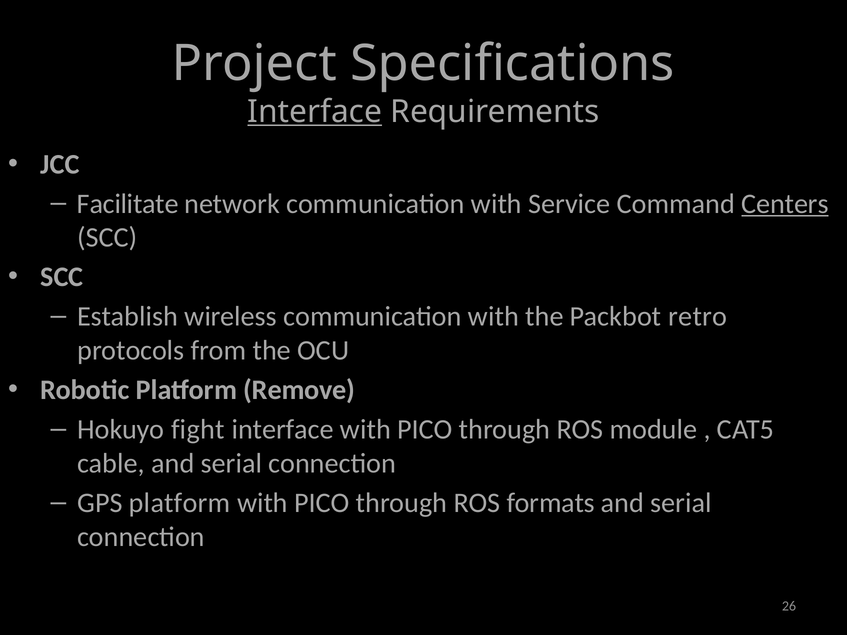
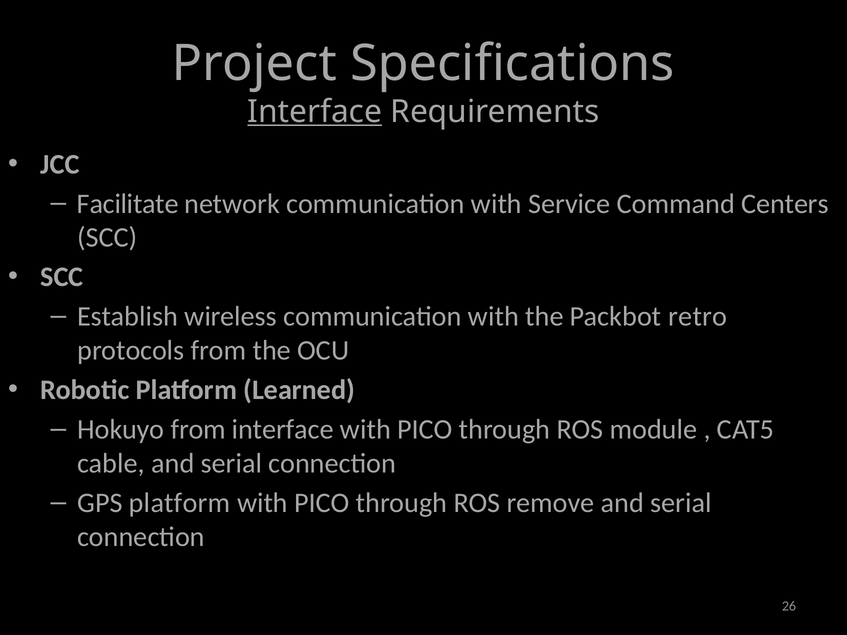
Centers underline: present -> none (785, 204)
Remove: Remove -> Learned (299, 390)
Hokuyo fight: fight -> from (198, 430)
formats: formats -> remove (551, 503)
